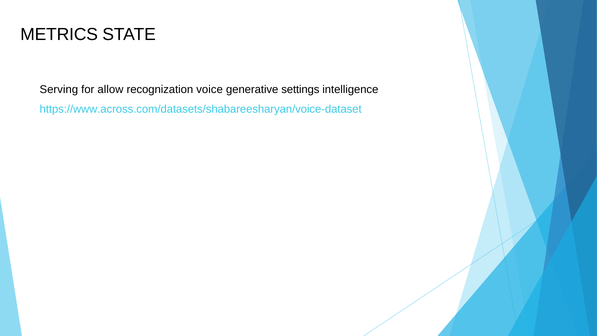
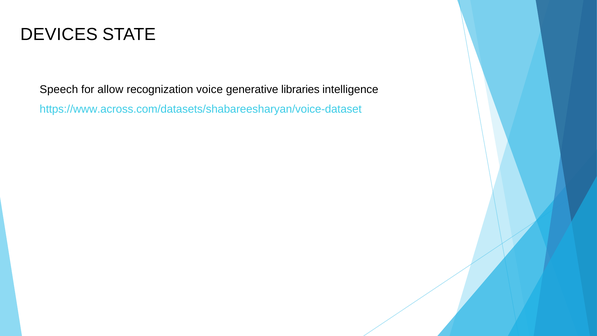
METRICS: METRICS -> DEVICES (59, 34)
Serving: Serving -> Speech (59, 89)
settings: settings -> libraries (300, 89)
